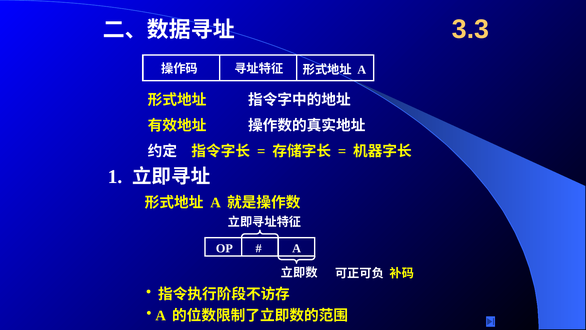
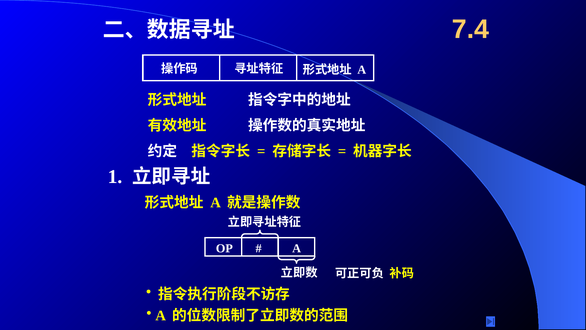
3.3: 3.3 -> 7.4 (471, 29)
